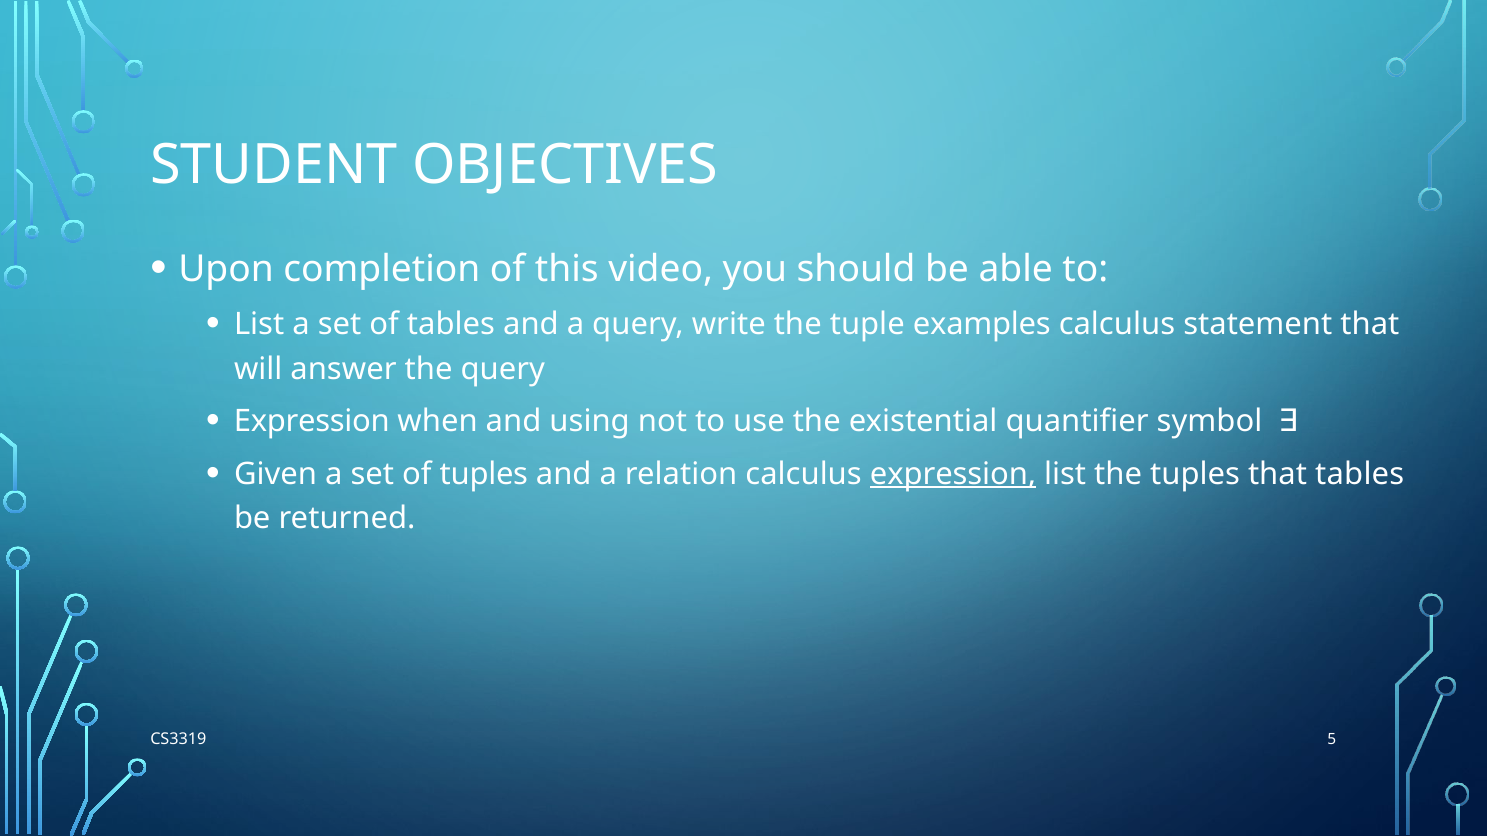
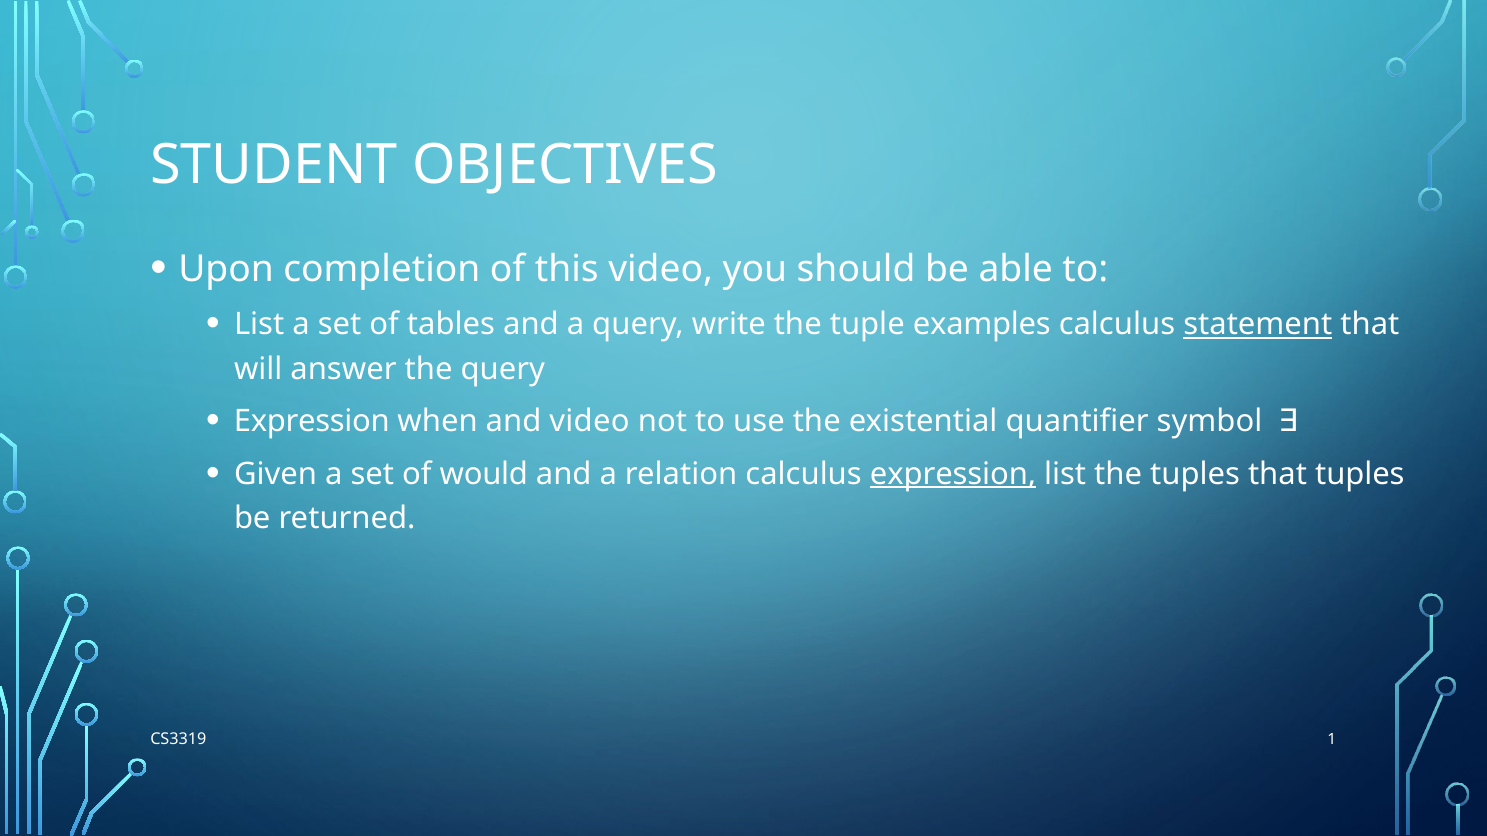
statement underline: none -> present (1258, 325)
and using: using -> video (590, 422)
of tuples: tuples -> would (484, 474)
that tables: tables -> tuples (1360, 474)
5: 5 -> 1 (1332, 740)
